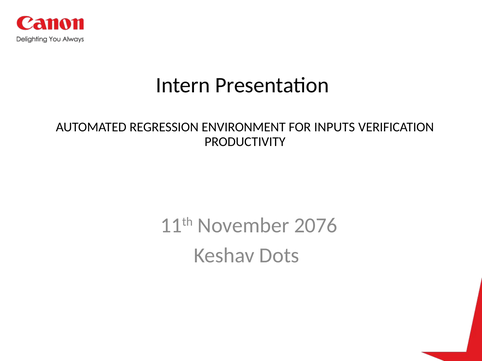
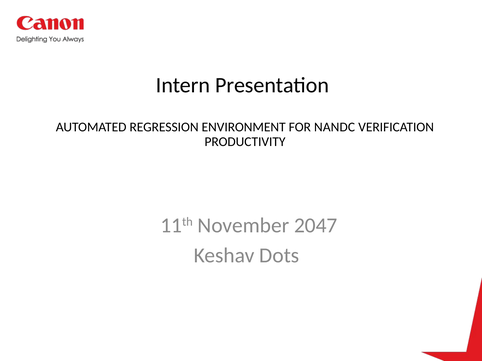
INPUTS: INPUTS -> NANDC (335, 127)
2076: 2076 -> 2047 (316, 226)
